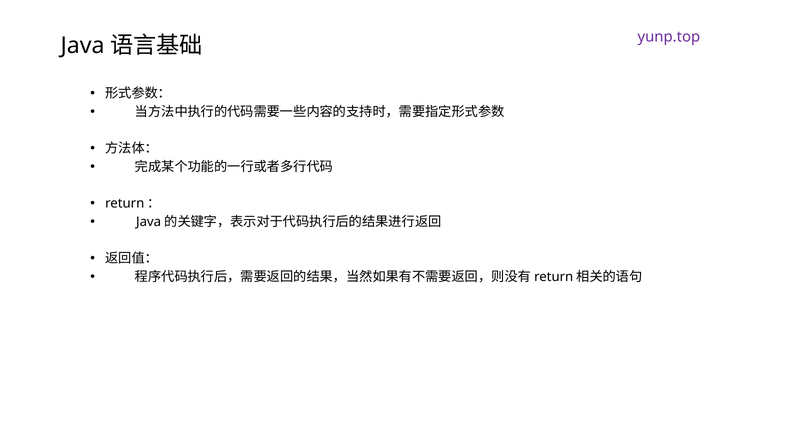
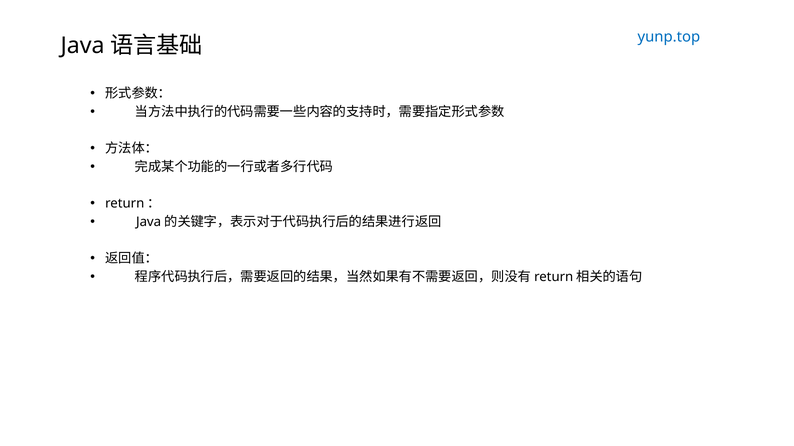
yunp.top colour: purple -> blue (669, 37)
